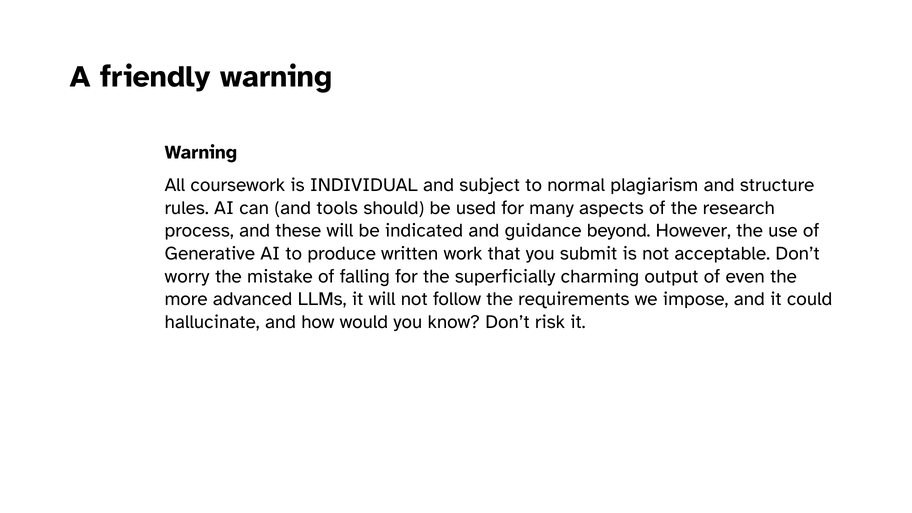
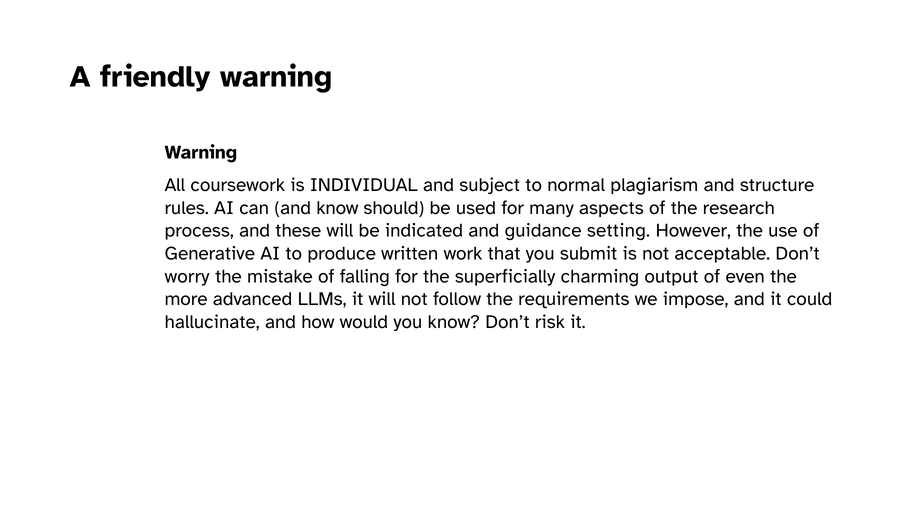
and tools: tools -> know (337, 208)
beyond: beyond -> setting (618, 231)
